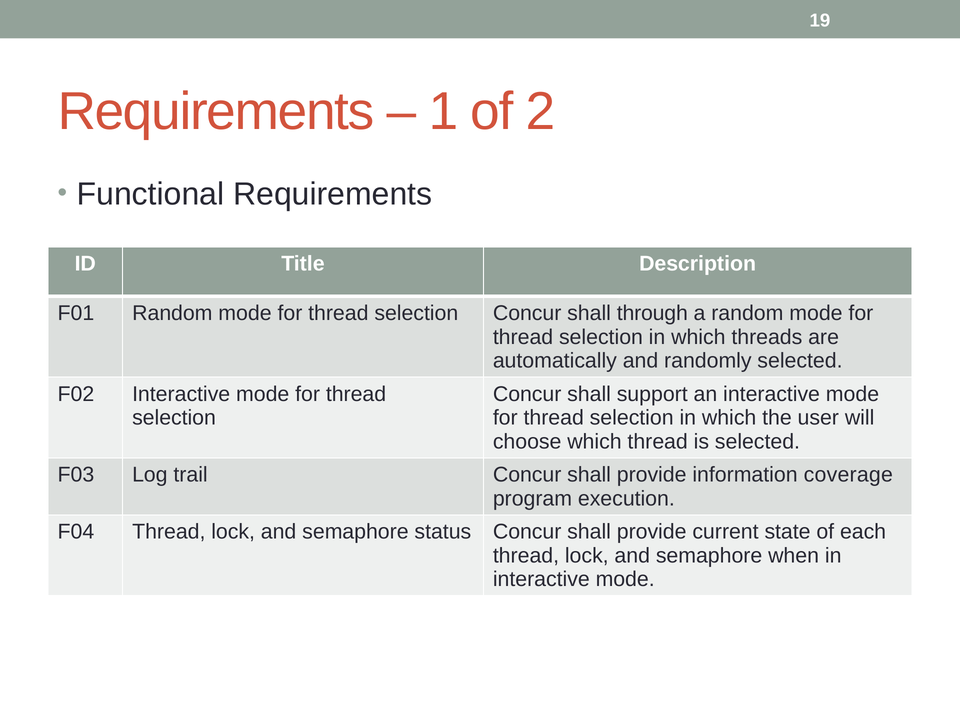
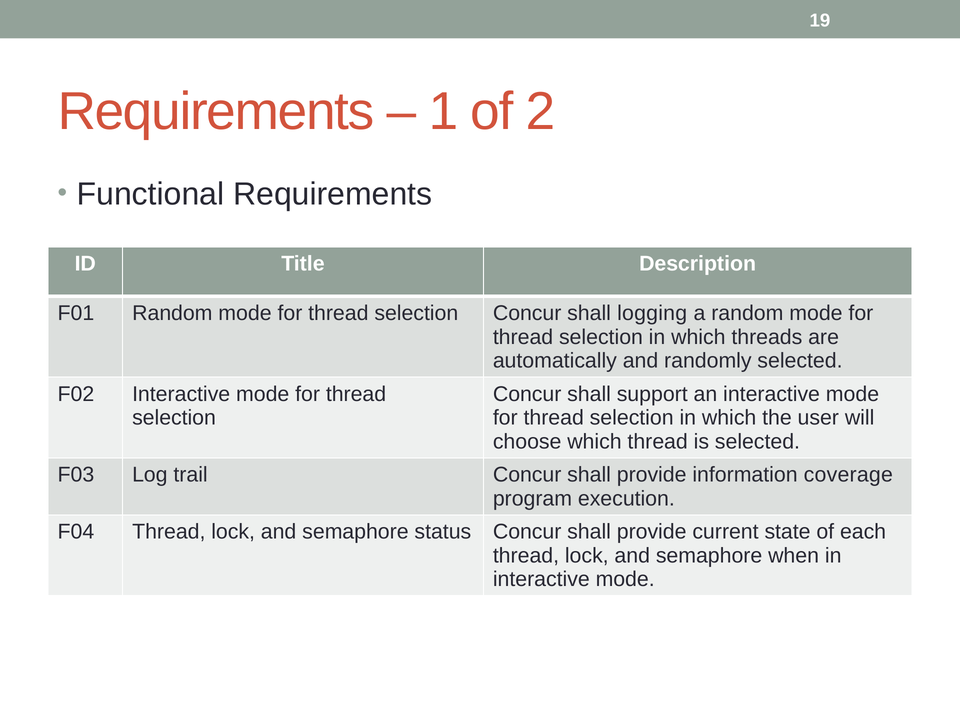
through: through -> logging (652, 313)
